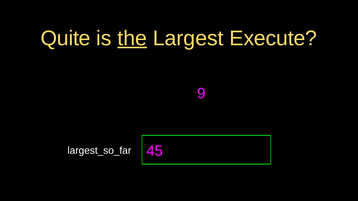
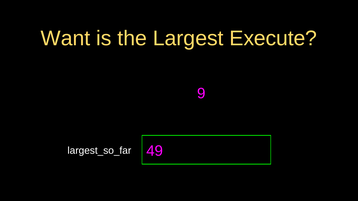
Quite: Quite -> Want (65, 38)
the underline: present -> none (132, 38)
45: 45 -> 49 (155, 151)
